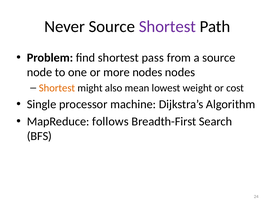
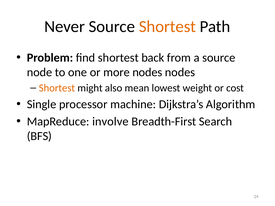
Shortest colour: purple -> orange (167, 27)
pass: pass -> back (153, 58)
follows: follows -> involve (110, 122)
